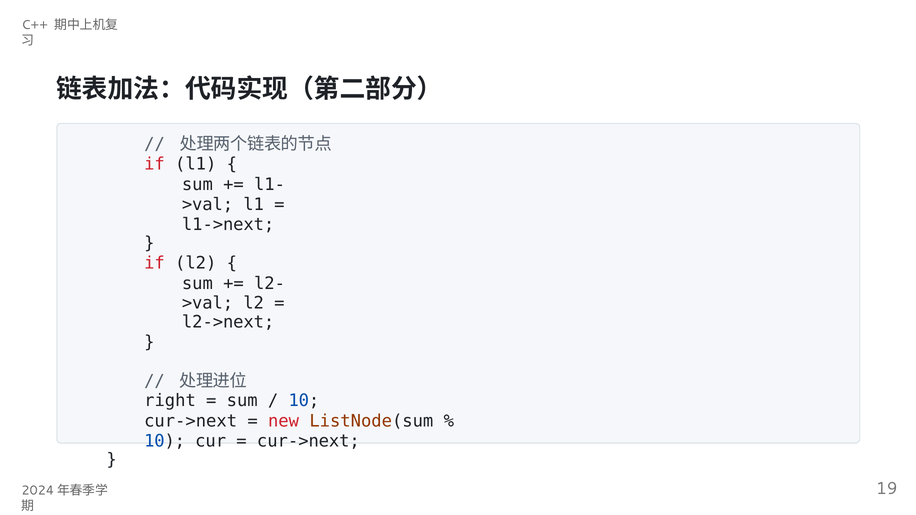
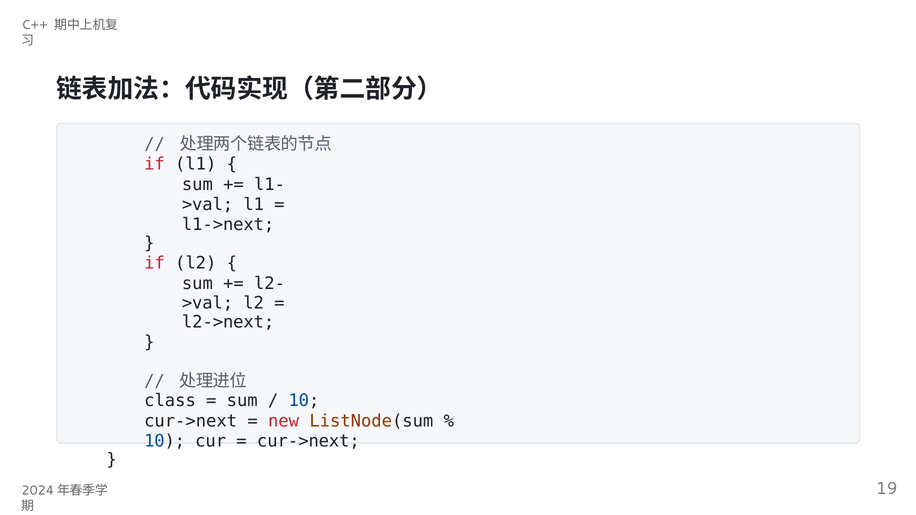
right: right -> class (170, 401)
